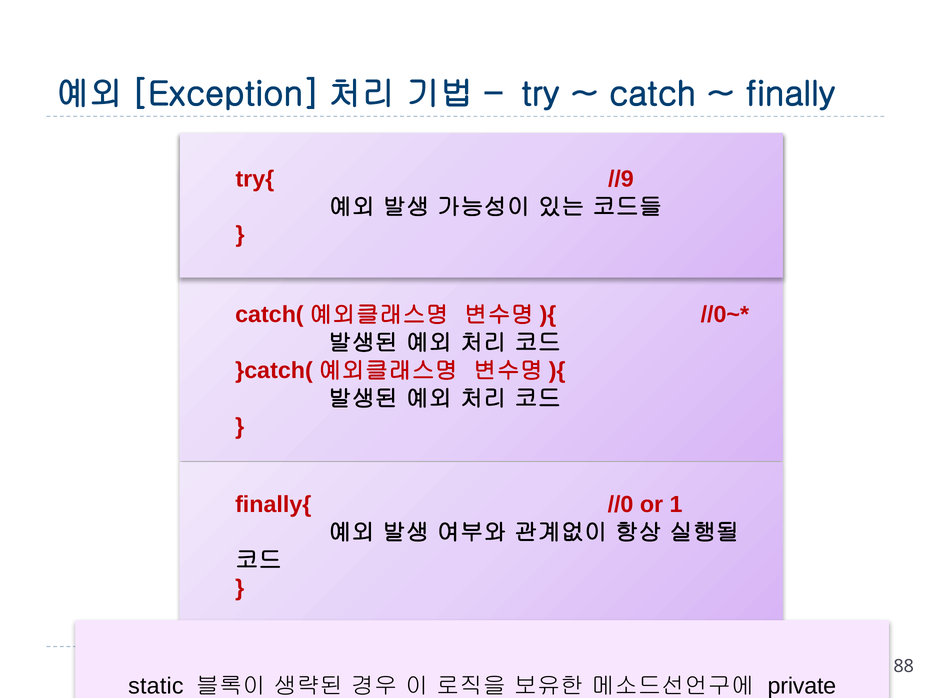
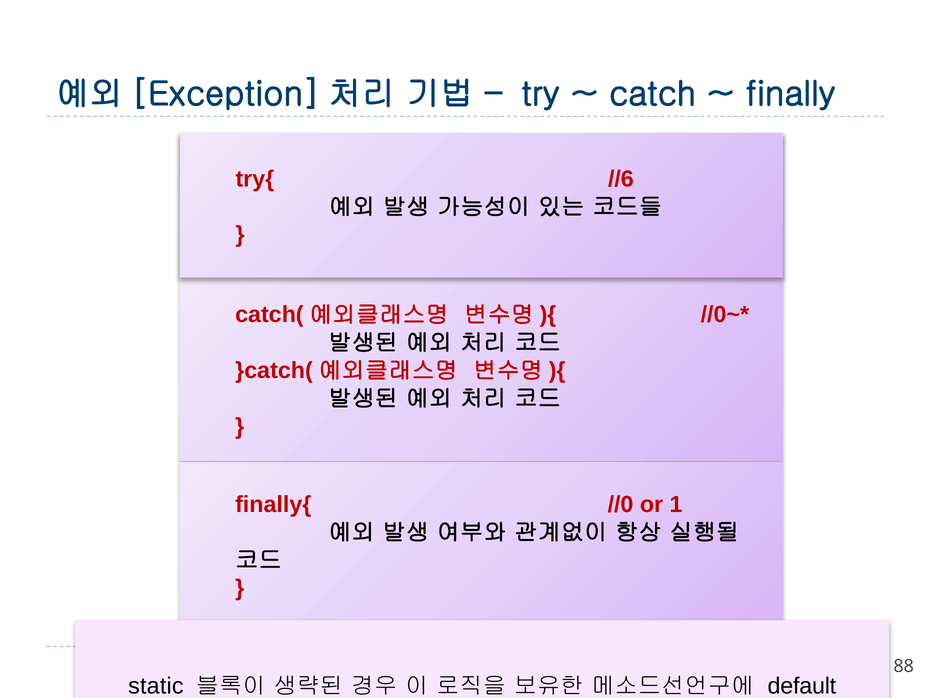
//9: //9 -> //6 (621, 179)
private: private -> default (802, 686)
